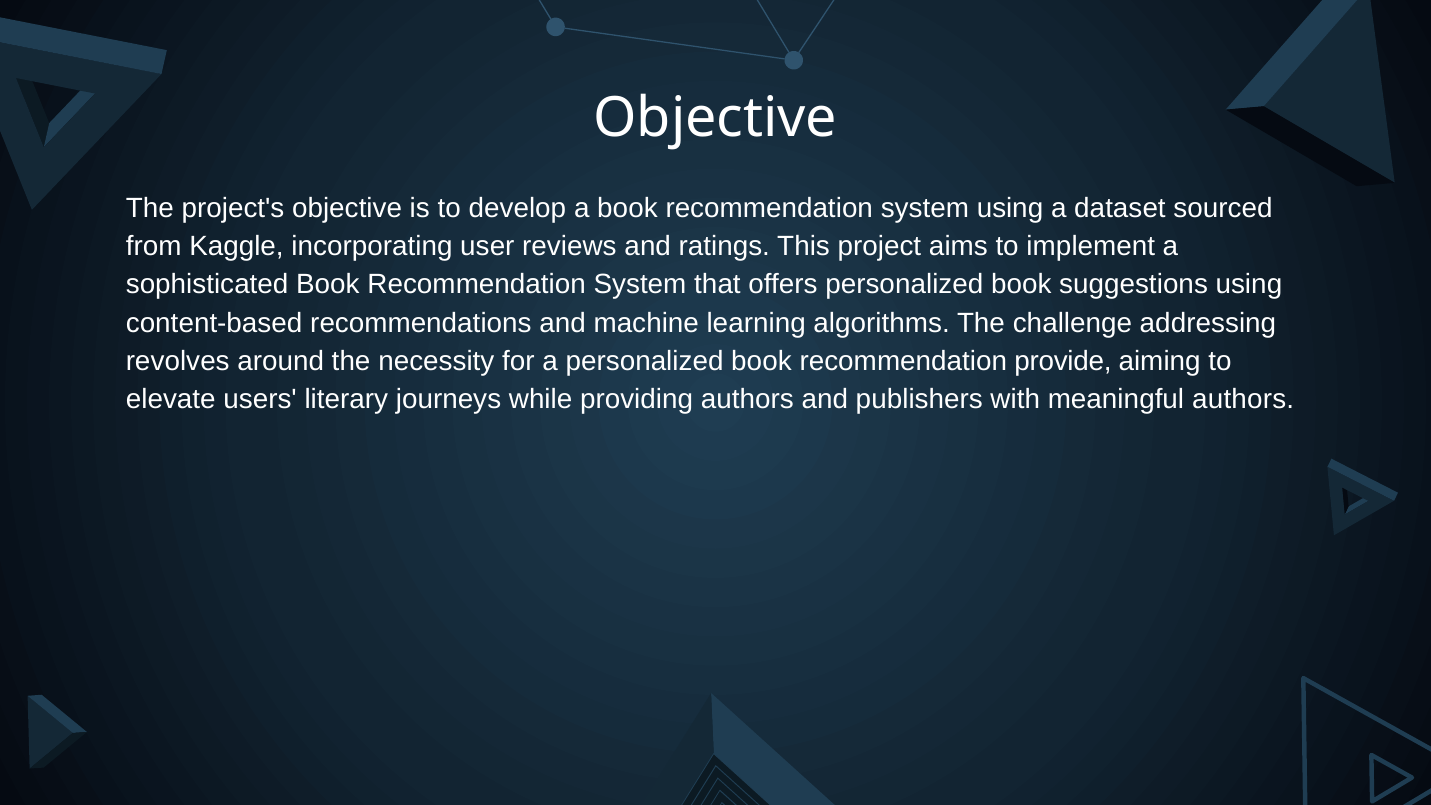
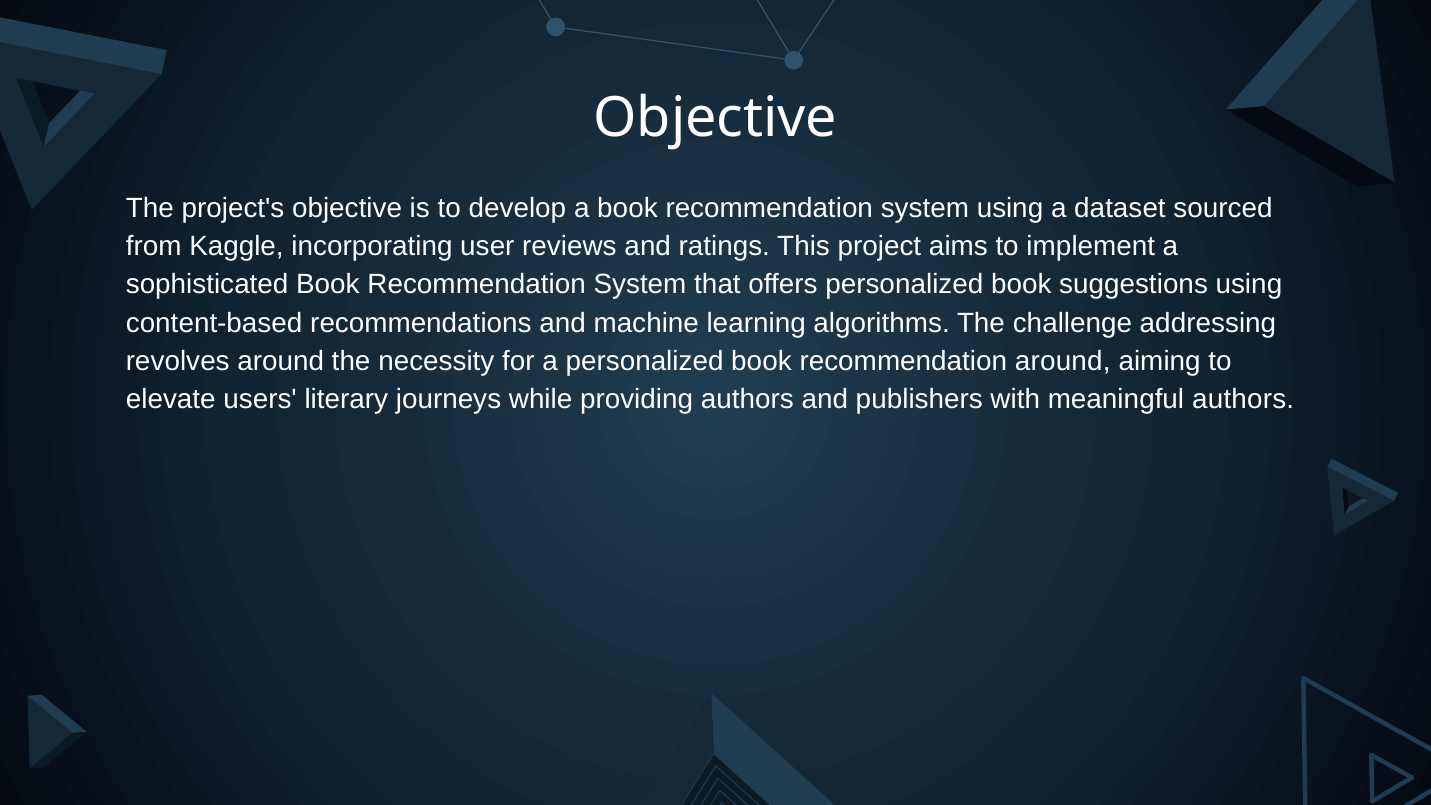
recommendation provide: provide -> around (1063, 361)
